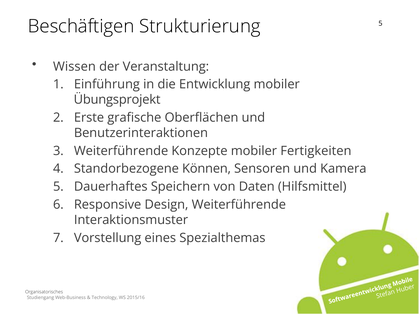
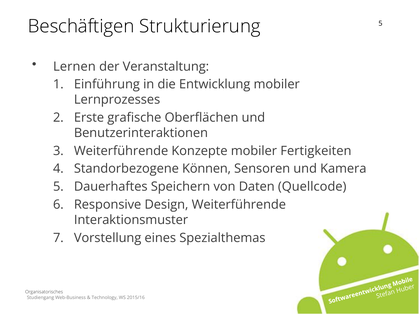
Wissen: Wissen -> Lernen (74, 67)
Übungsprojekt: Übungsprojekt -> Lernprozesses (117, 100)
Hilfsmittel: Hilfsmittel -> Quellcode (312, 187)
